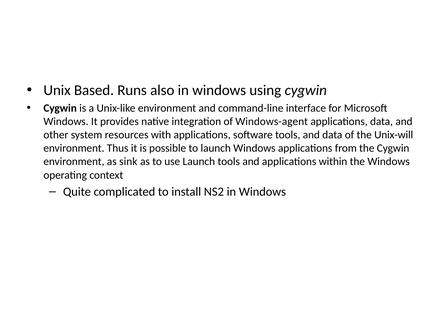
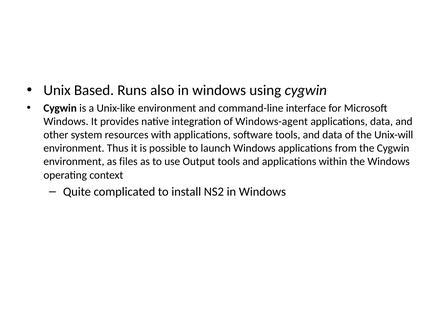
sink: sink -> files (128, 161)
use Launch: Launch -> Output (199, 161)
